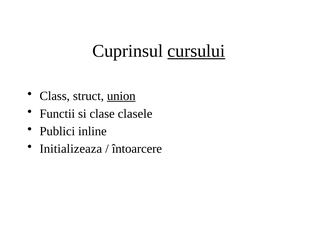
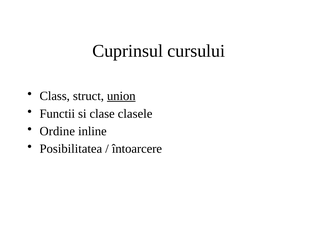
cursului underline: present -> none (196, 51)
Publici: Publici -> Ordine (57, 131)
Initializeaza: Initializeaza -> Posibilitatea (71, 149)
